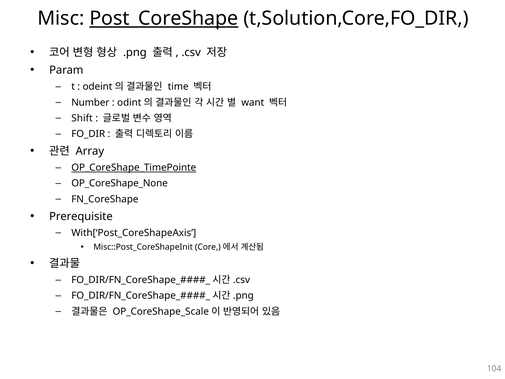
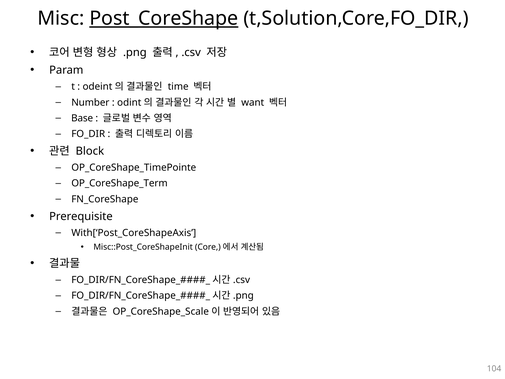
Shift: Shift -> Base (82, 118)
Array: Array -> Block (90, 151)
OP_CoreShape_TimePointe underline: present -> none (134, 168)
OP_CoreShape_None: OP_CoreShape_None -> OP_CoreShape_Term (119, 183)
